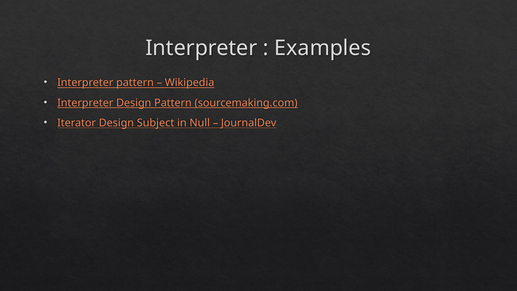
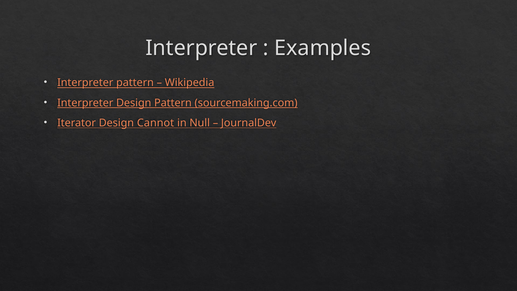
Subject: Subject -> Cannot (156, 123)
